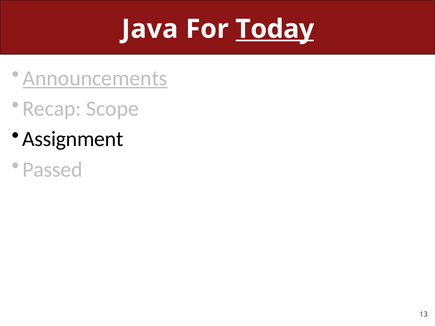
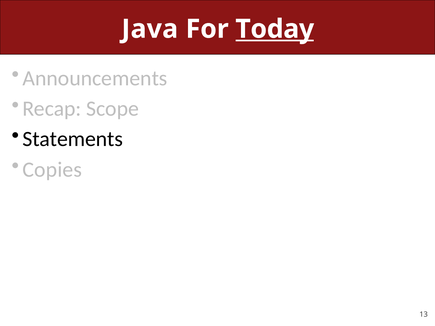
Announcements underline: present -> none (95, 78)
Assignment: Assignment -> Statements (73, 139)
Passed: Passed -> Copies (52, 170)
